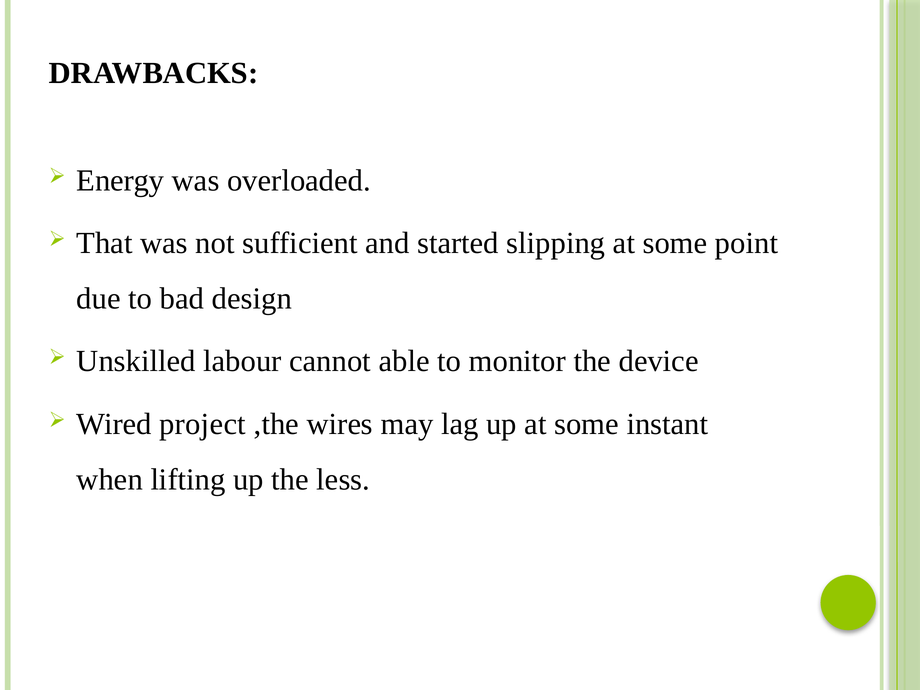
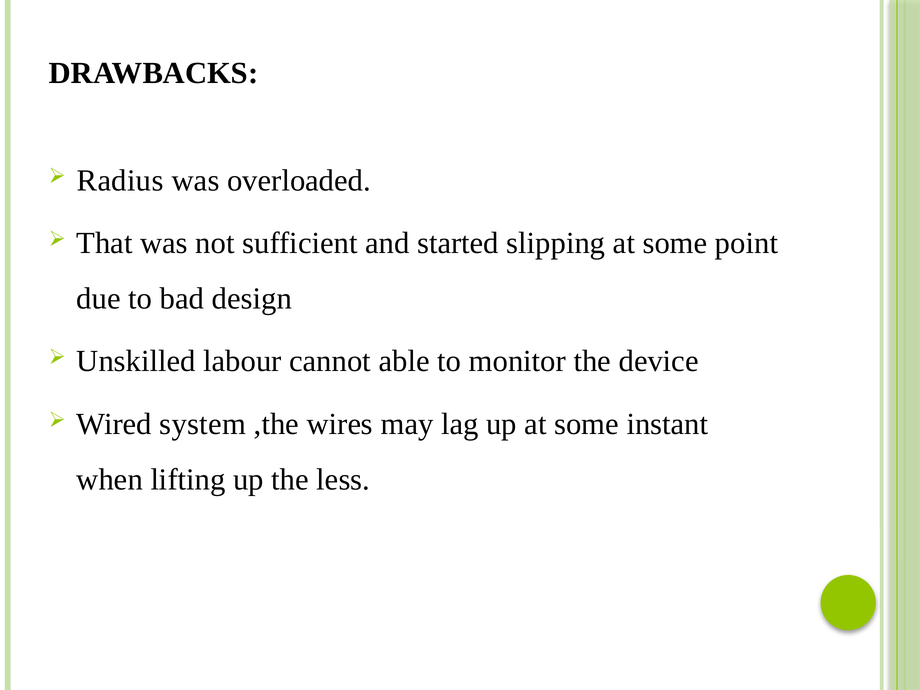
Energy: Energy -> Radius (120, 180)
project: project -> system (203, 424)
